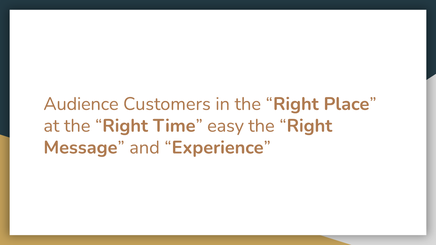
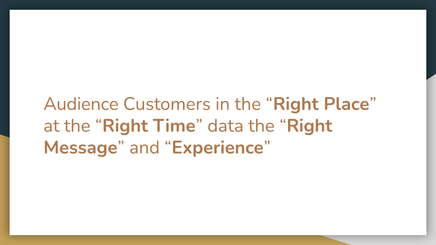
easy: easy -> data (225, 126)
